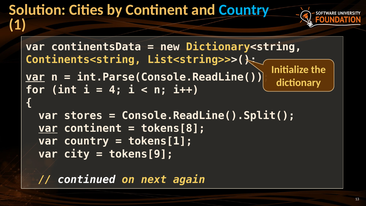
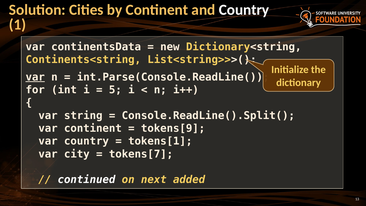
Country colour: light blue -> white (244, 10)
4: 4 -> 5 (115, 90)
stores: stores -> string (83, 115)
var underline: present -> none (48, 128)
tokens[8: tokens[8 -> tokens[9 (173, 128)
tokens[9: tokens[9 -> tokens[7 (141, 154)
again: again -> added (189, 180)
